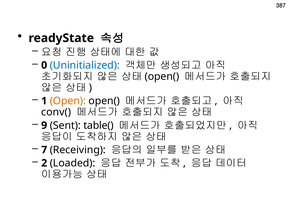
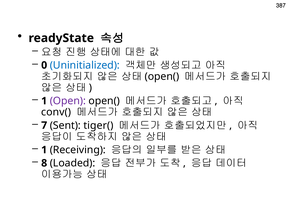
Open colour: orange -> purple (68, 101)
9: 9 -> 7 (44, 126)
table(: table( -> tiger( (98, 126)
7: 7 -> 1 (44, 150)
2: 2 -> 8 (44, 164)
